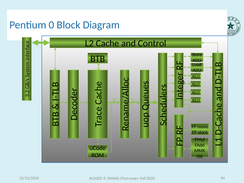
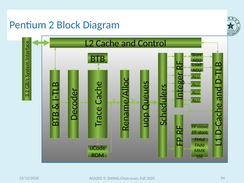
Pentium 0: 0 -> 2 (52, 25)
